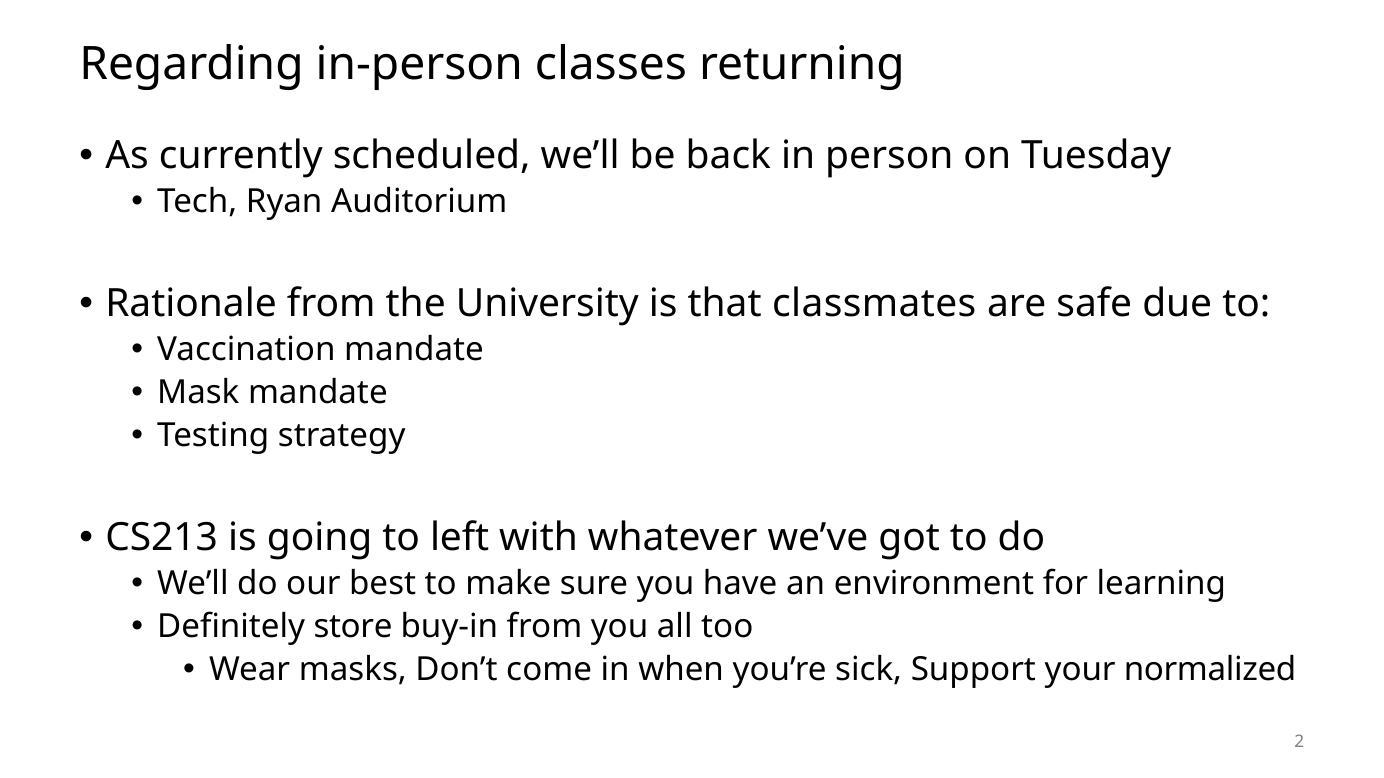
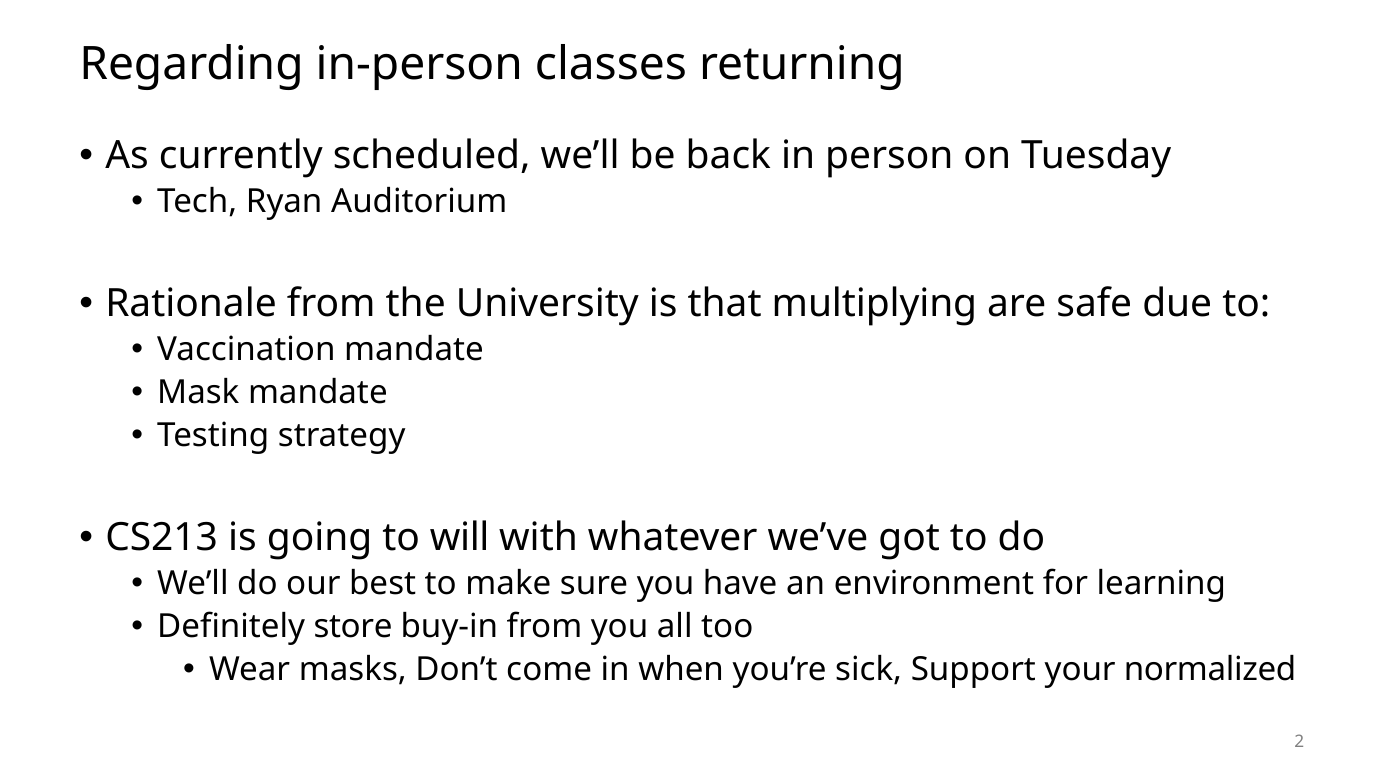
classmates: classmates -> multiplying (874, 304)
left: left -> will (460, 538)
